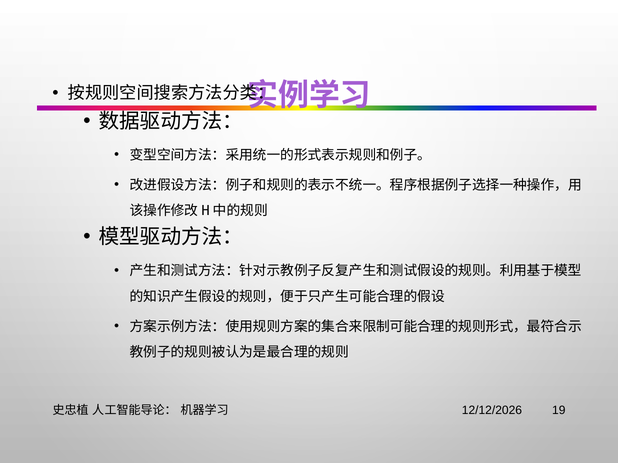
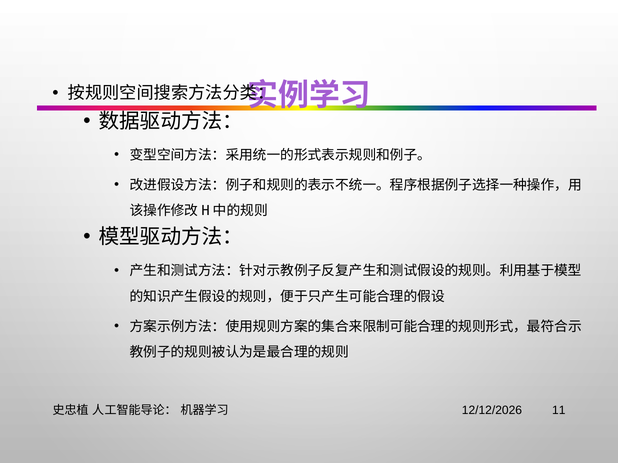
19: 19 -> 11 (559, 411)
